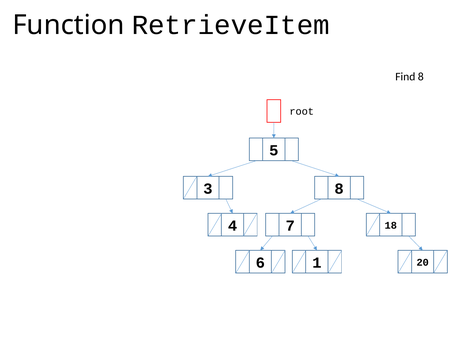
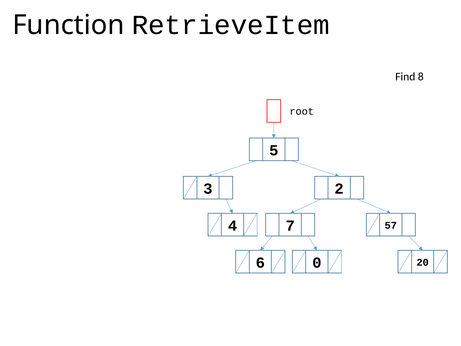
3 8: 8 -> 2 (339, 189)
18: 18 -> 57 (391, 225)
1: 1 -> 0 (317, 263)
